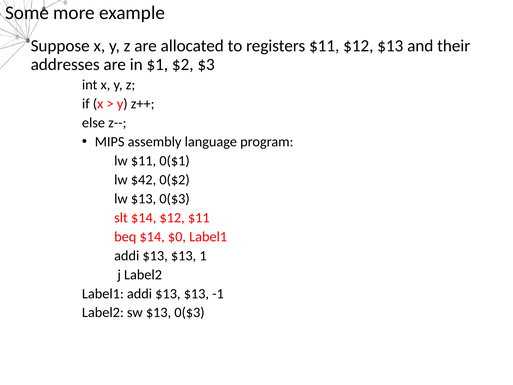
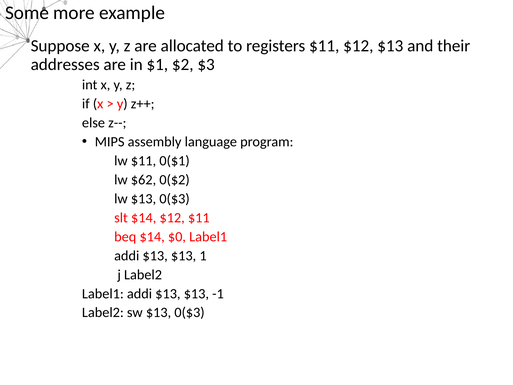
$42: $42 -> $62 (144, 180)
